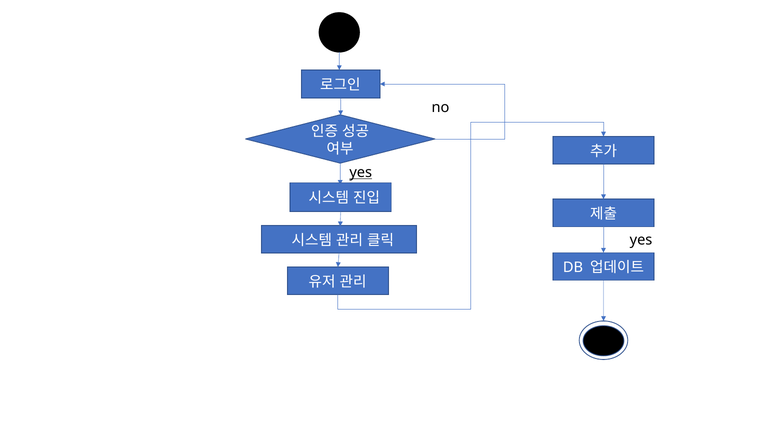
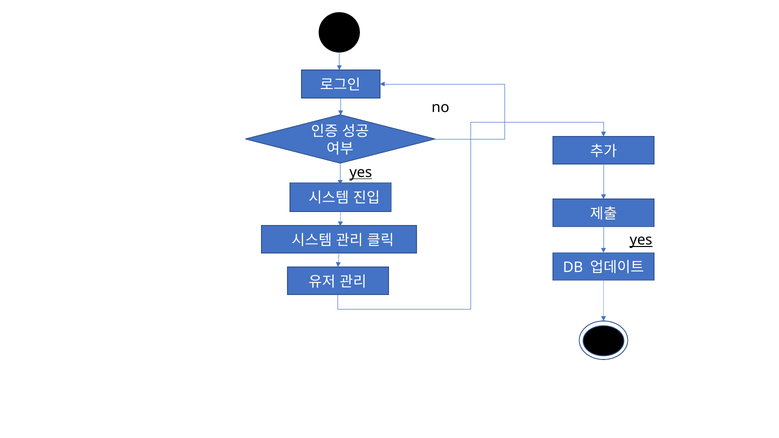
yes underline: none -> present (641, 240)
